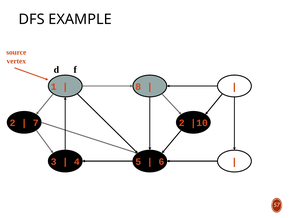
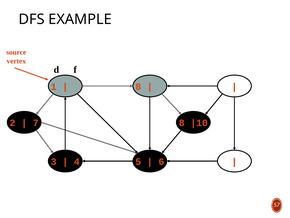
7 2: 2 -> 8 (182, 123)
